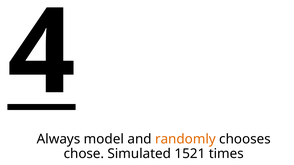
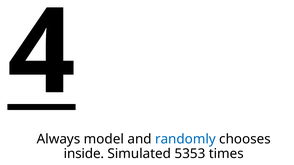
randomly colour: orange -> blue (185, 139)
chose: chose -> inside (84, 154)
1521: 1521 -> 5353 (190, 154)
